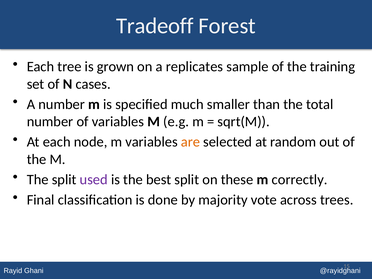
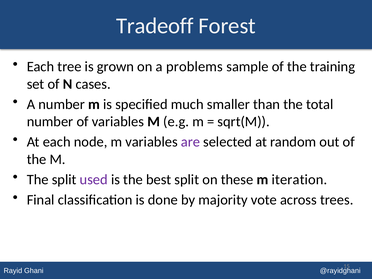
replicates: replicates -> problems (194, 67)
are colour: orange -> purple (190, 142)
correctly: correctly -> iteration (300, 180)
